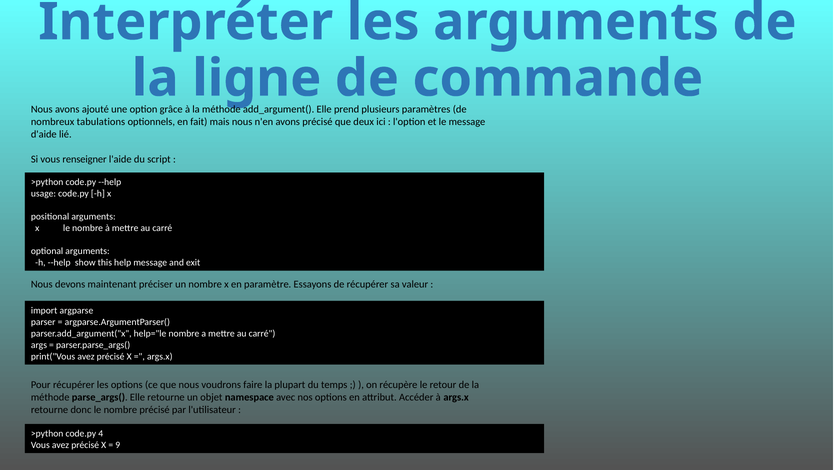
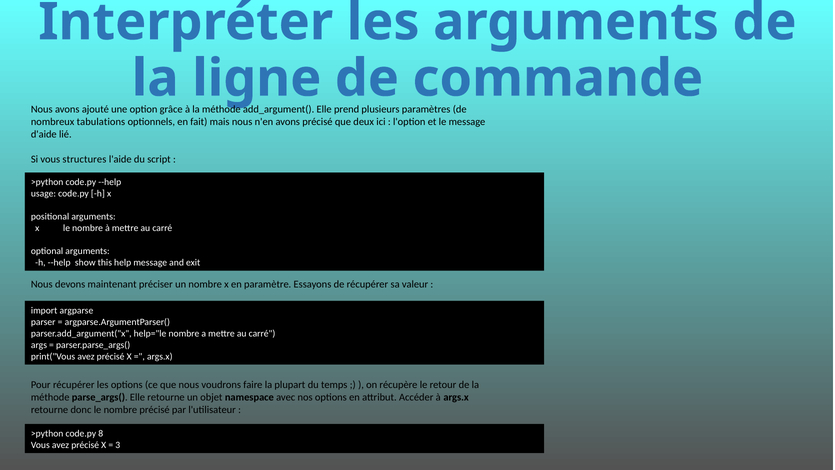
renseigner: renseigner -> structures (84, 159)
4: 4 -> 8 (101, 433)
9: 9 -> 3 (118, 445)
